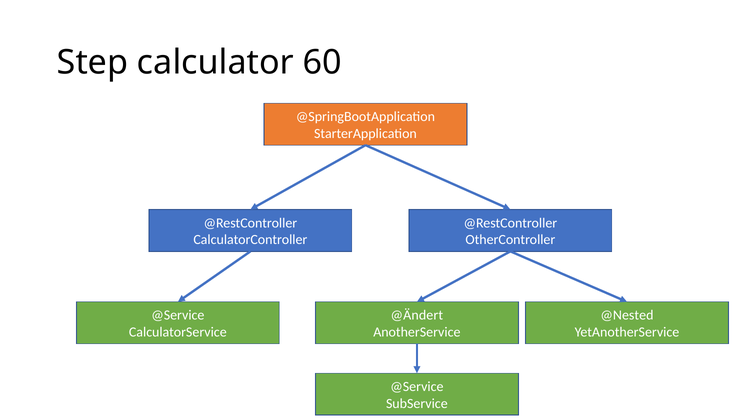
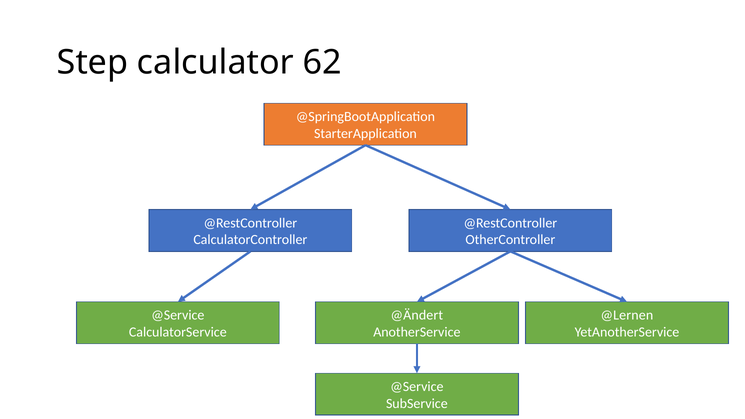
60: 60 -> 62 (322, 63)
@Nested: @Nested -> @Lernen (627, 315)
